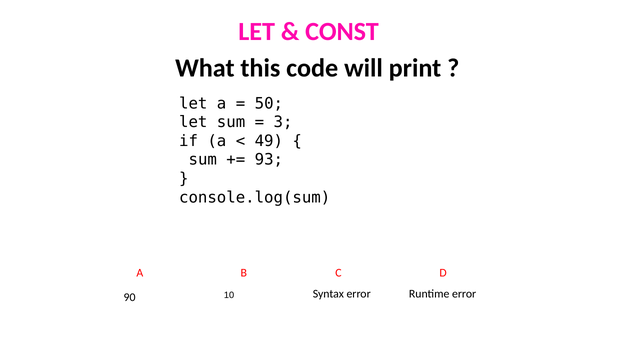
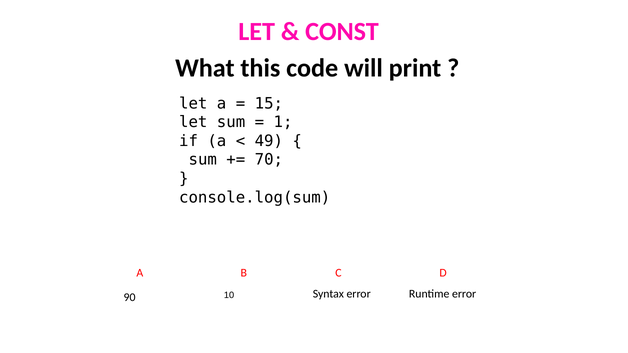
50: 50 -> 15 (269, 103)
3: 3 -> 1 (283, 122)
93: 93 -> 70 (269, 160)
